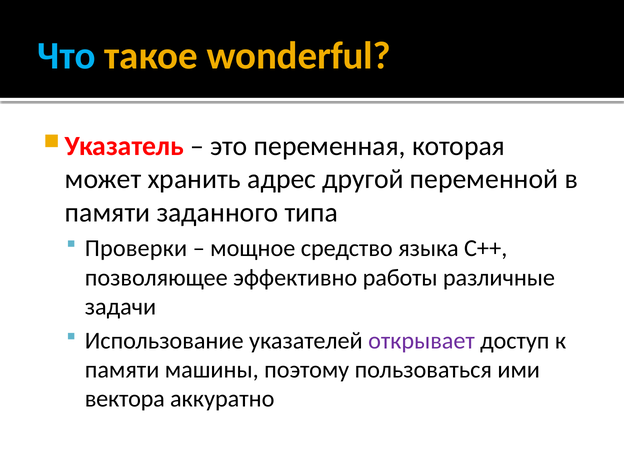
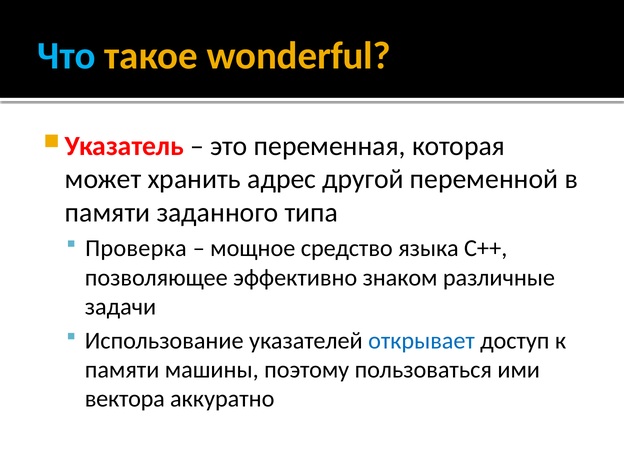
Проверки: Проверки -> Проверка (136, 248)
работы: работы -> знаком (400, 278)
открывает colour: purple -> blue (421, 341)
